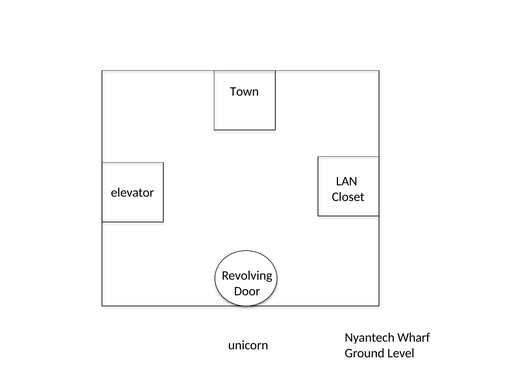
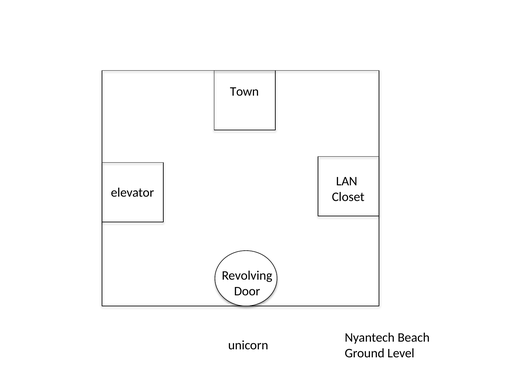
Wharf: Wharf -> Beach (414, 338)
